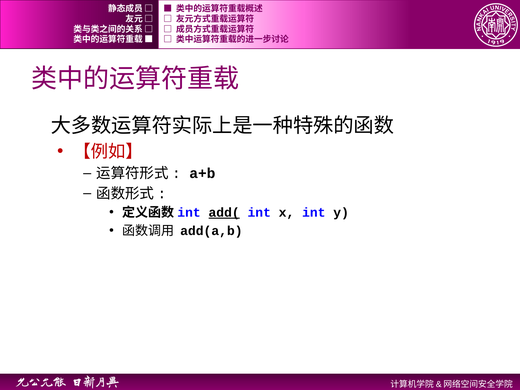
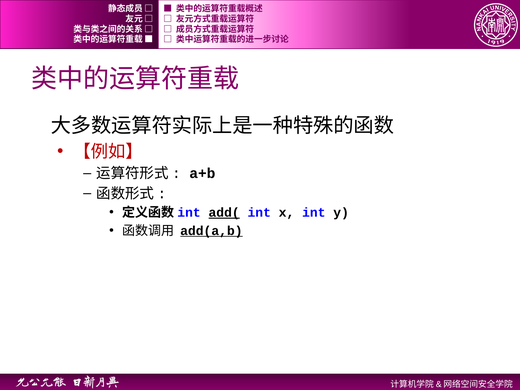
add(a,b underline: none -> present (211, 231)
